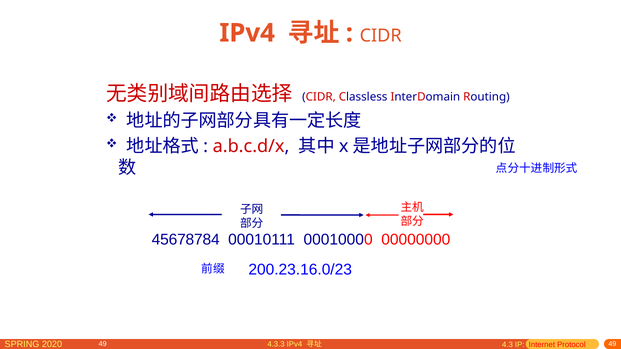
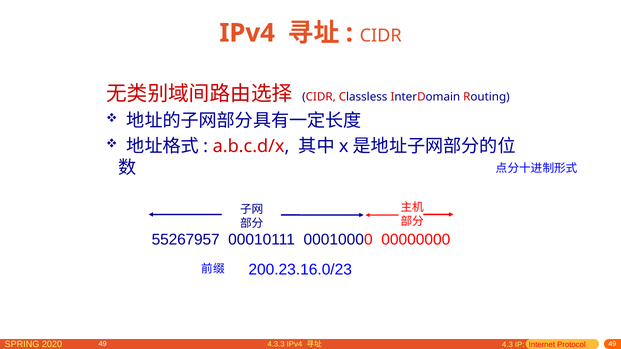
45678784: 45678784 -> 55267957 (186, 240)
